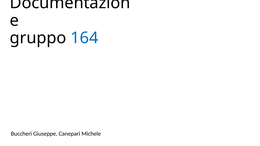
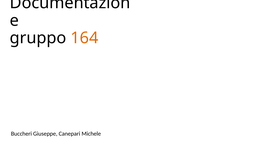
164 colour: blue -> orange (84, 38)
